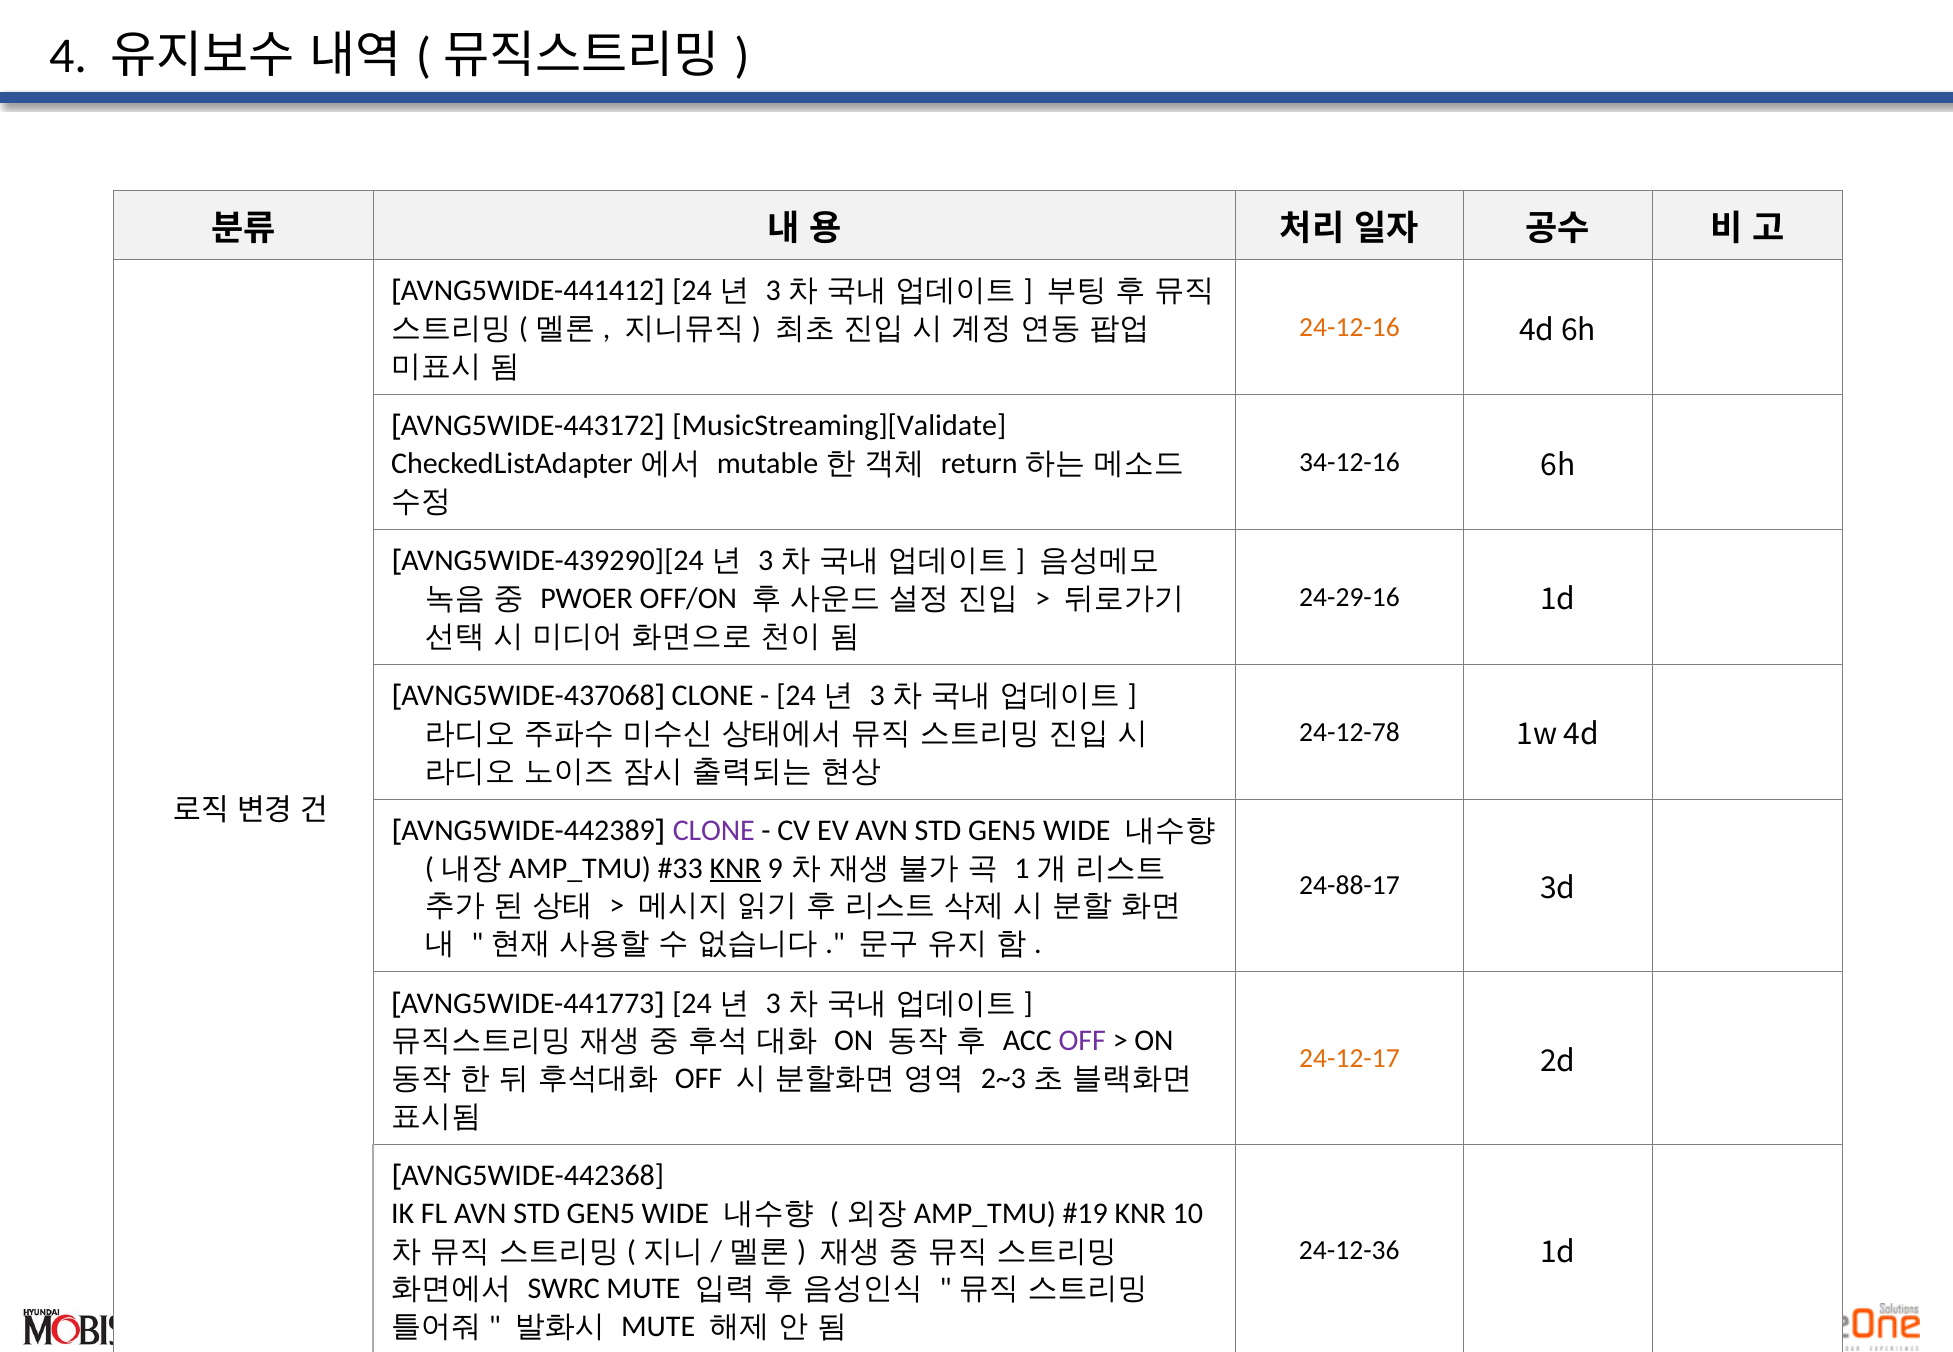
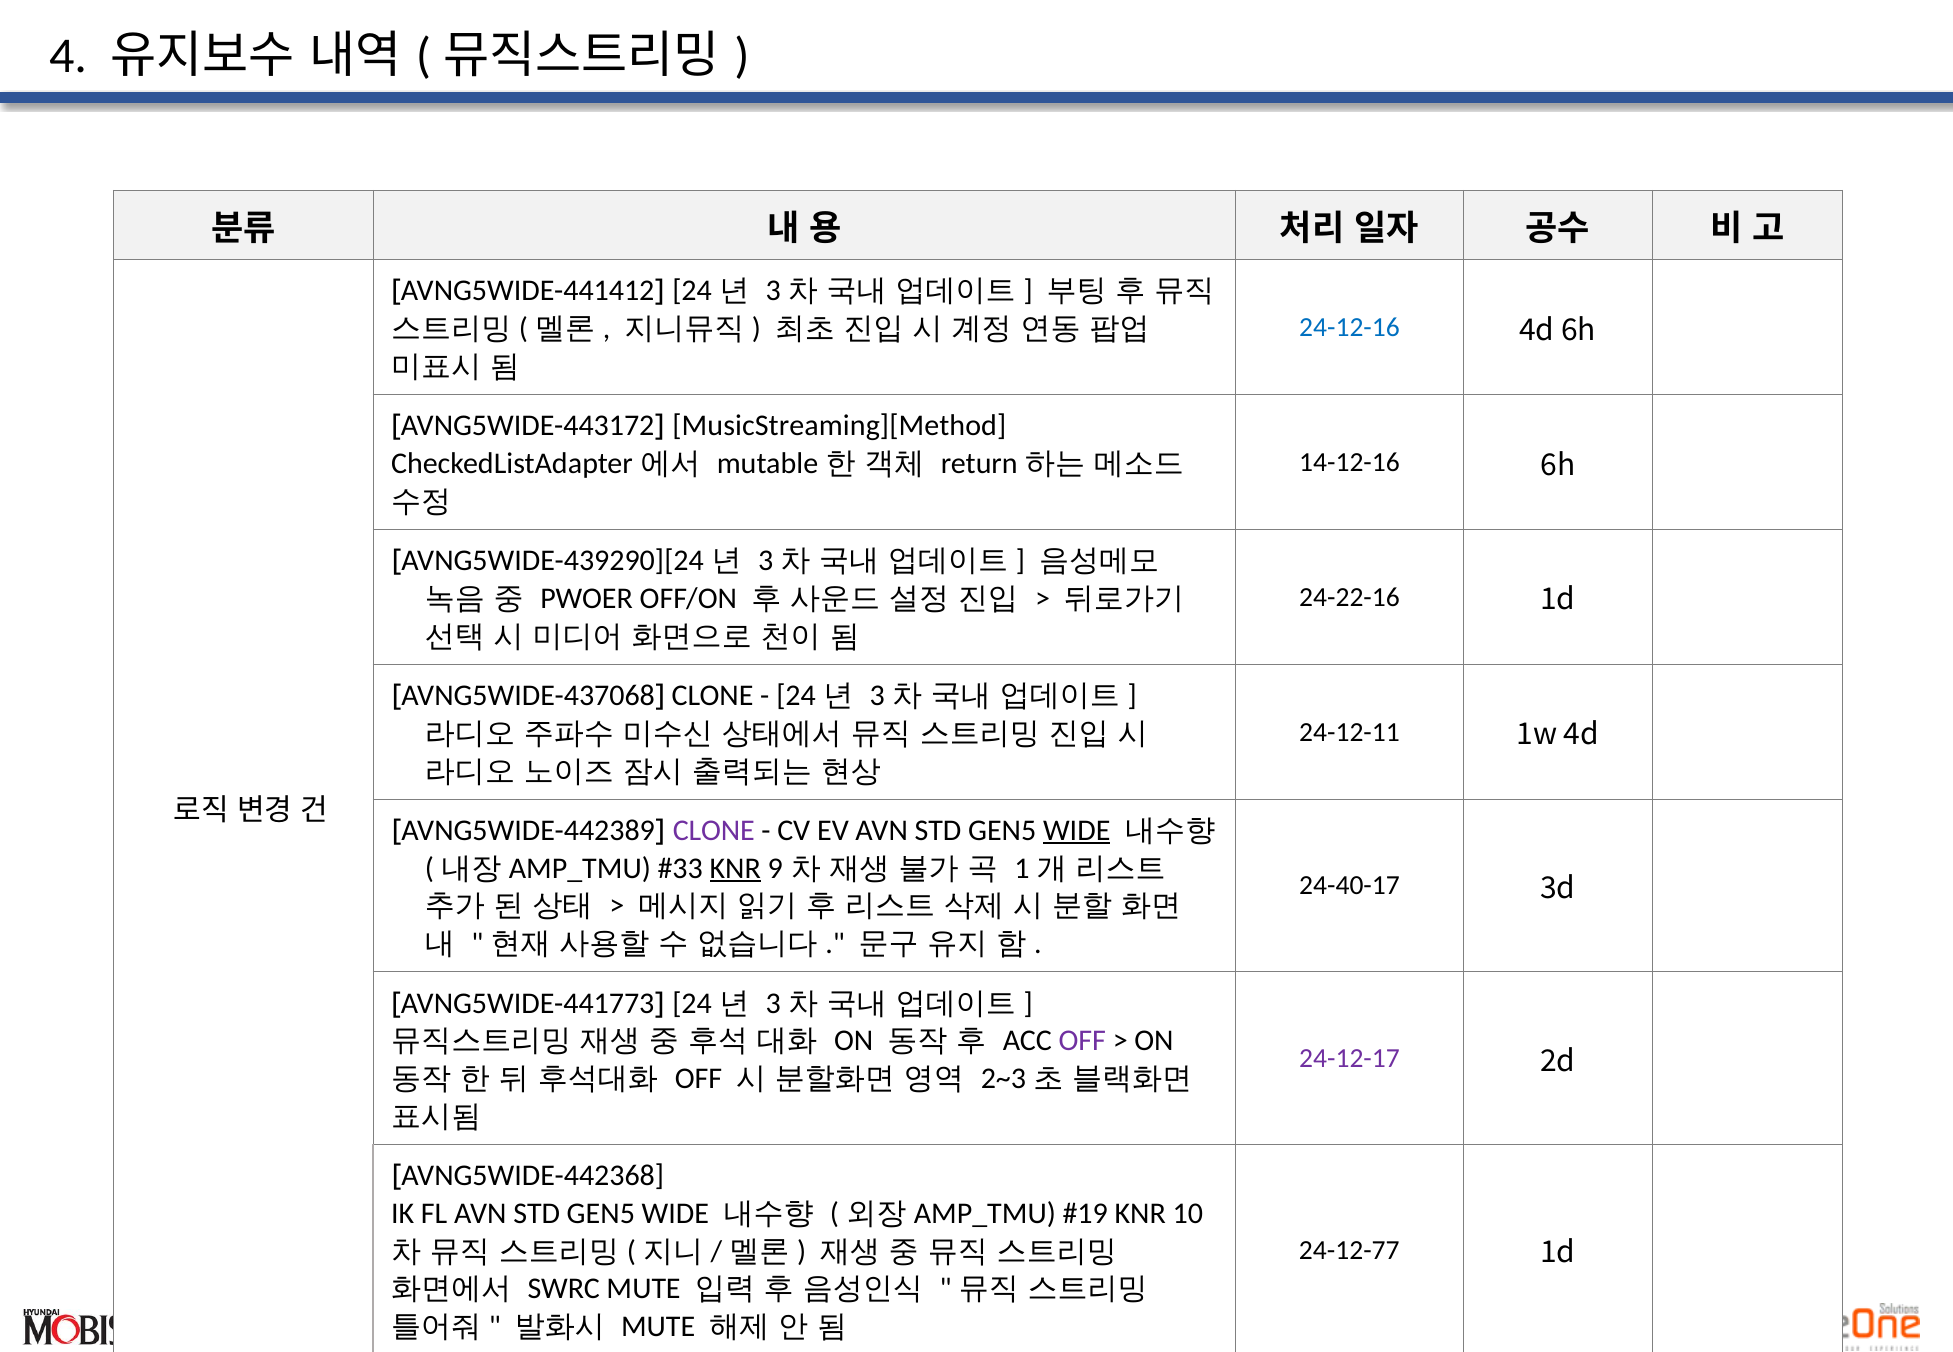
24-12-16 colour: orange -> blue (1350, 328)
MusicStreaming][Validate: MusicStreaming][Validate -> MusicStreaming][Method (839, 426)
34-12-16: 34-12-16 -> 14-12-16 (1350, 462)
24-29-16: 24-29-16 -> 24-22-16 (1350, 597)
24-12-78: 24-12-78 -> 24-12-11 (1350, 732)
WIDE underline: none -> present (1077, 830)
24-88-17: 24-88-17 -> 24-40-17 (1350, 886)
24-12-17 colour: orange -> purple (1350, 1059)
24-12-36: 24-12-36 -> 24-12-77 (1349, 1250)
